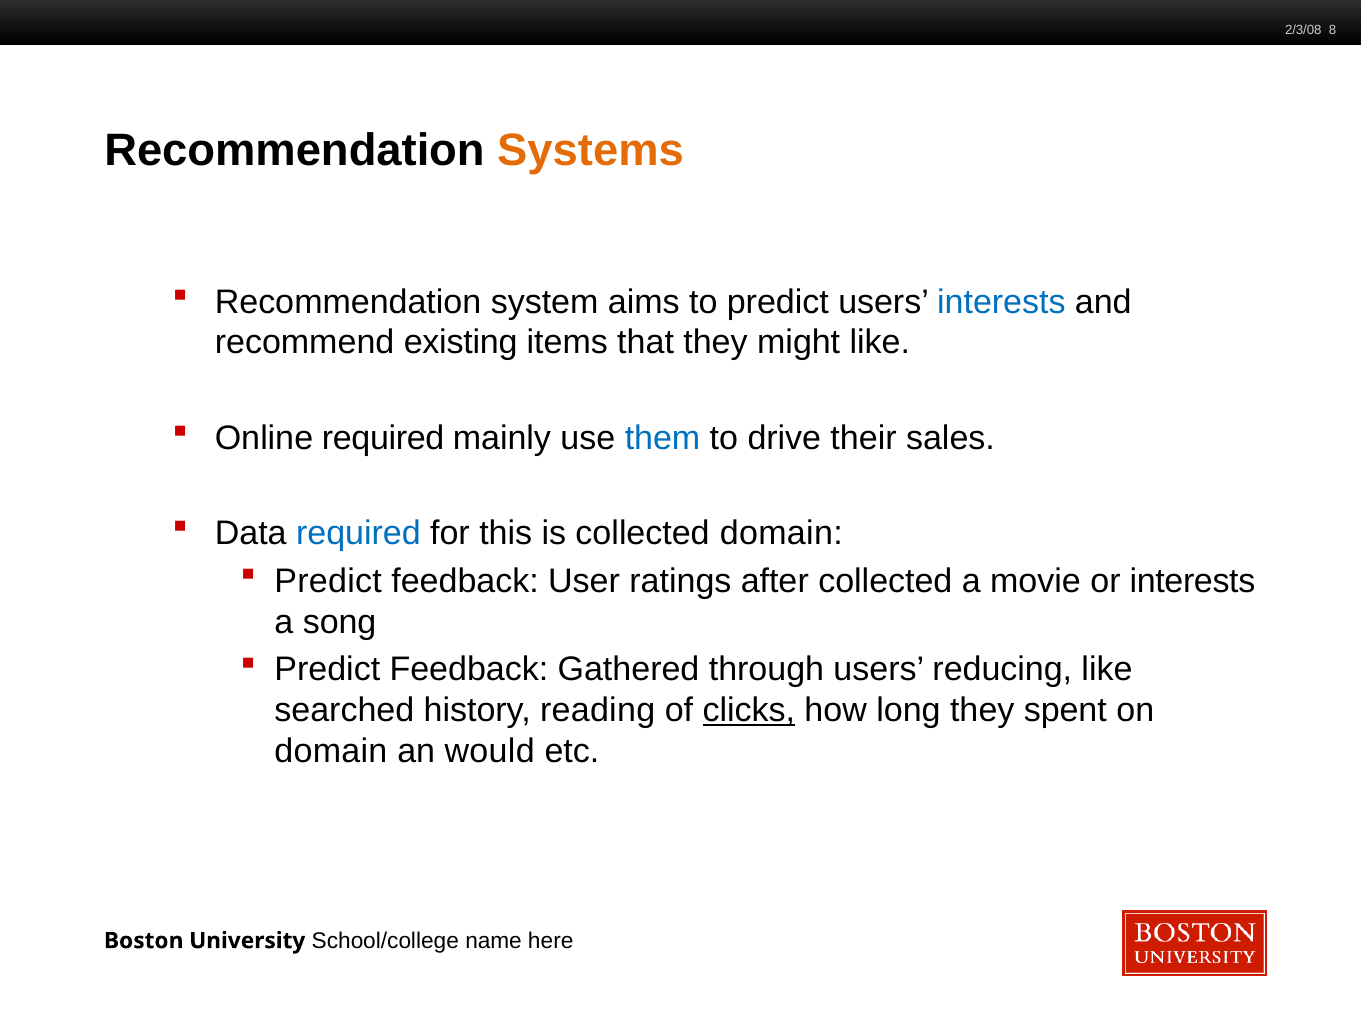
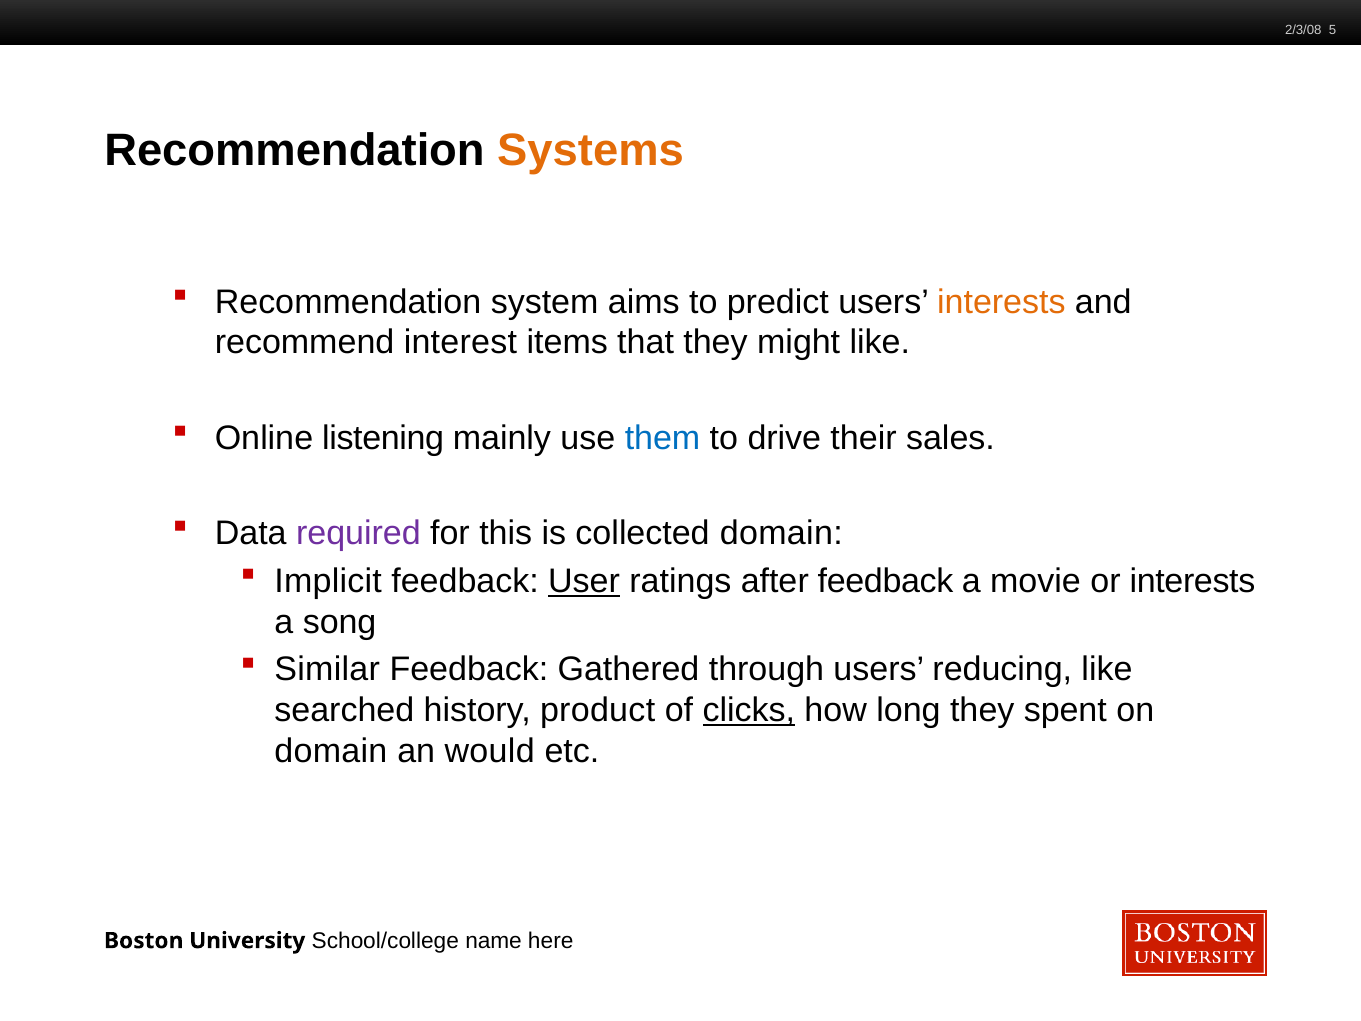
8: 8 -> 5 (1333, 30)
interests colour: blue -> orange (1001, 302)
existing: existing -> interest (460, 343)
Online required: required -> listening (383, 438)
required colour: blue -> purple (358, 533)
Predict: Predict -> Implicit (328, 581)
User underline: none -> present (584, 581)
after collected: collected -> feedback (886, 581)
Predict: Predict -> Similar (327, 669)
reading: reading -> product (598, 710)
